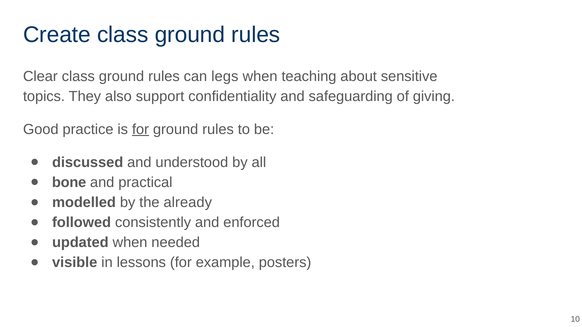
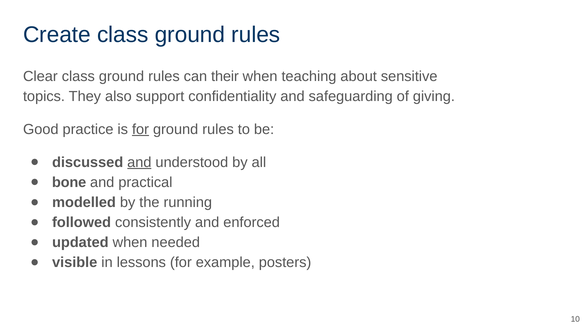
legs: legs -> their (225, 76)
and underline: none -> present (139, 162)
already: already -> running (188, 203)
